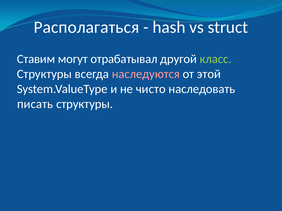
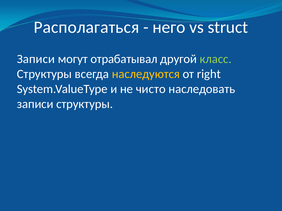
hash: hash -> него (169, 27)
Ставим: Ставим -> Записи (36, 59)
наследуются colour: pink -> yellow (146, 74)
этой: этой -> right (209, 74)
писать: писать -> записи (35, 104)
